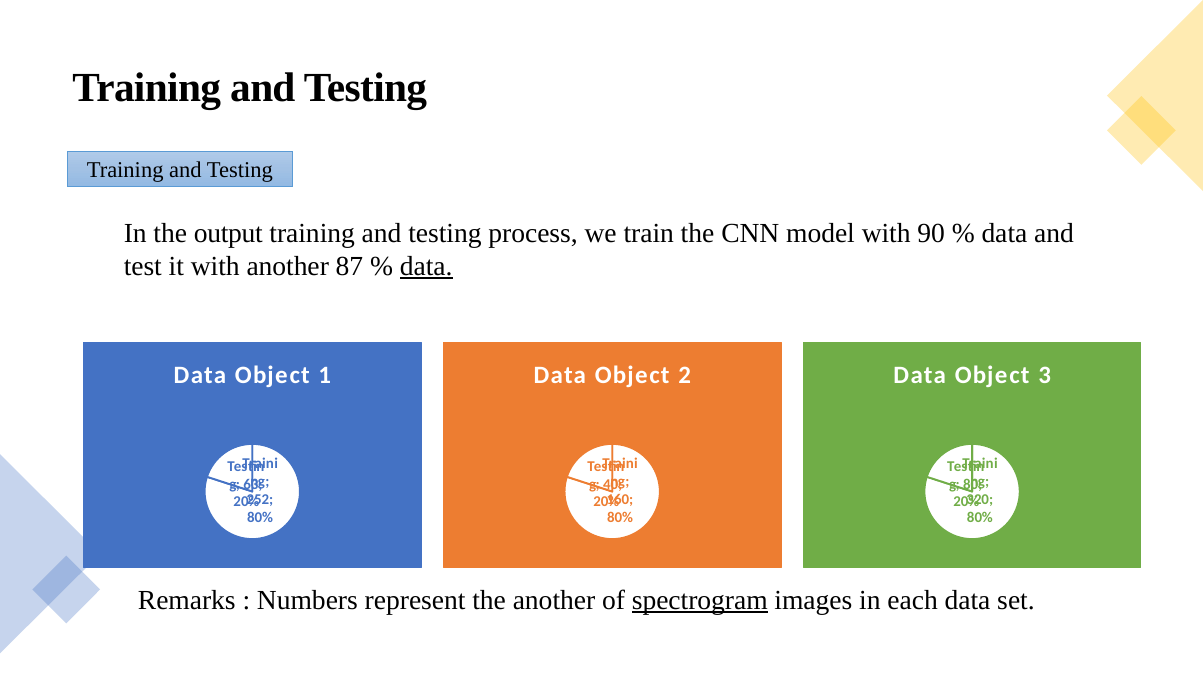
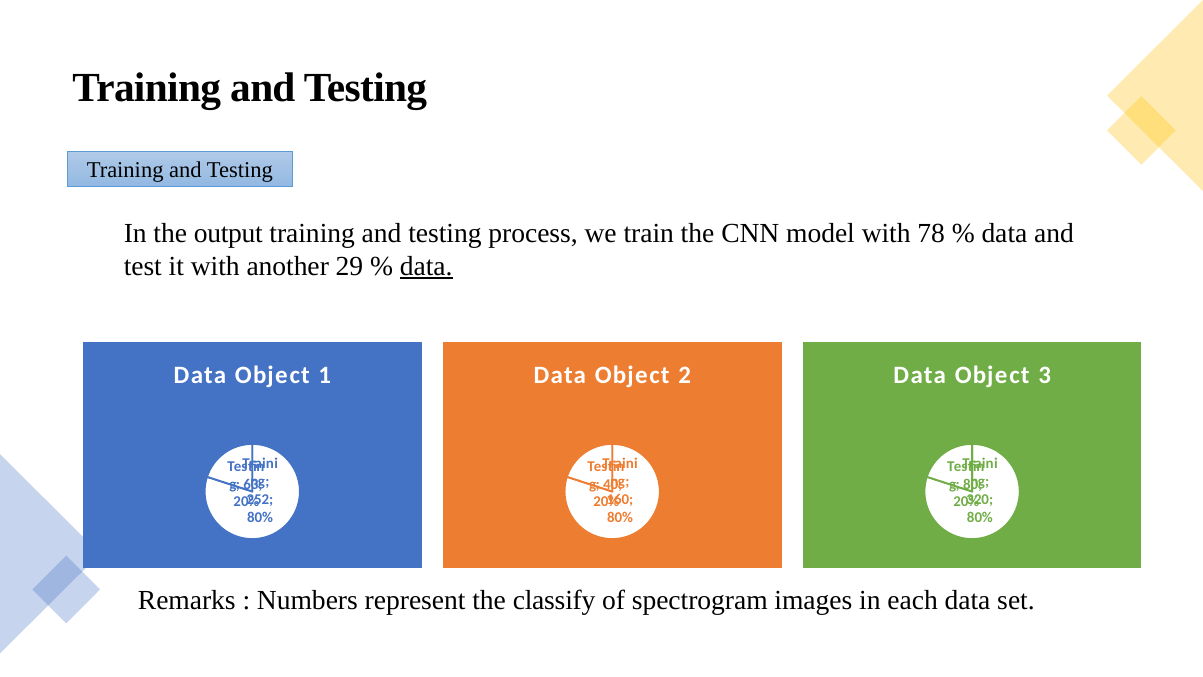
90: 90 -> 78 (931, 233)
87: 87 -> 29 (349, 266)
the another: another -> classify (554, 600)
spectrogram underline: present -> none (700, 600)
